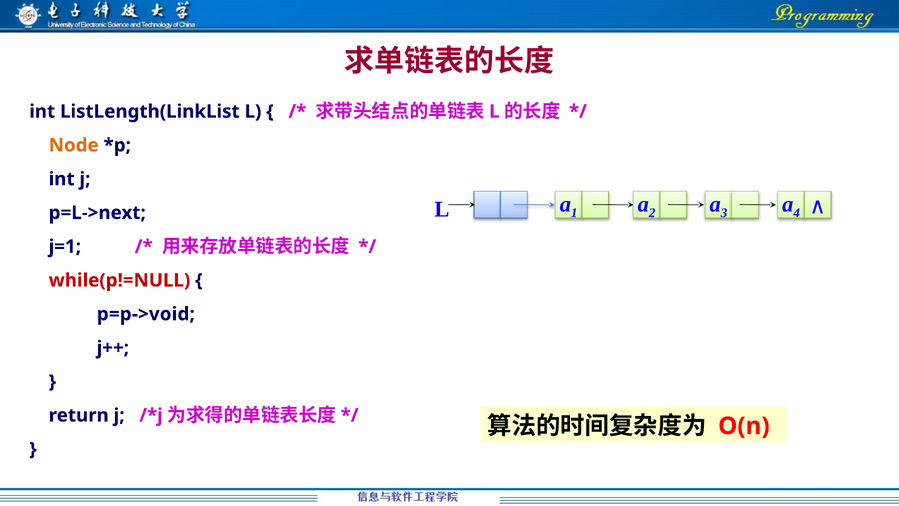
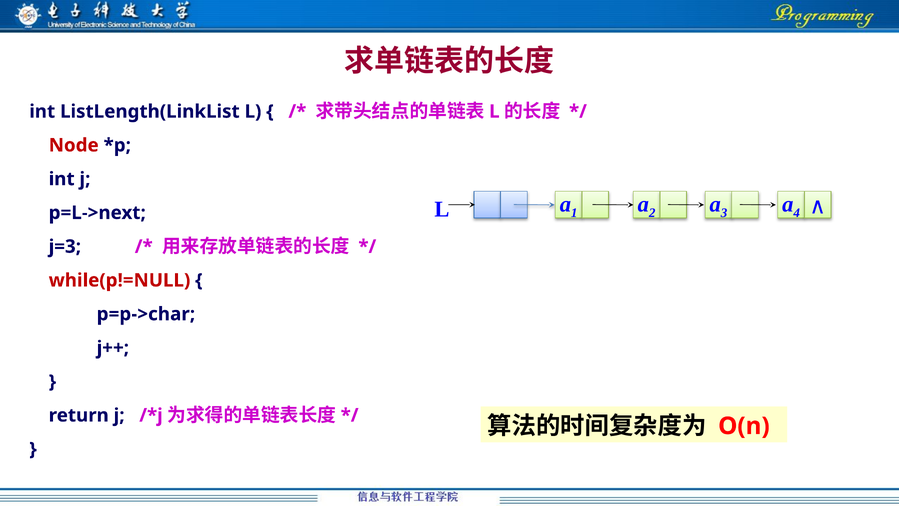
Node colour: orange -> red (74, 145)
j=1: j=1 -> j=3 (65, 246)
p=p->void: p=p->void -> p=p->char (146, 314)
